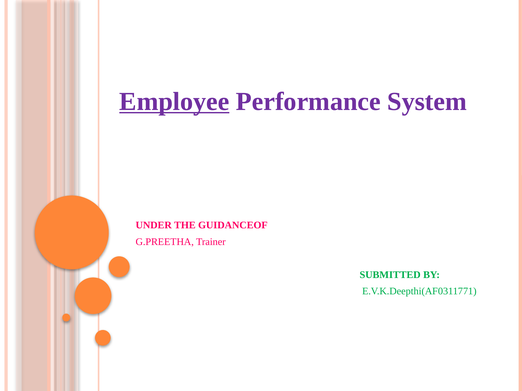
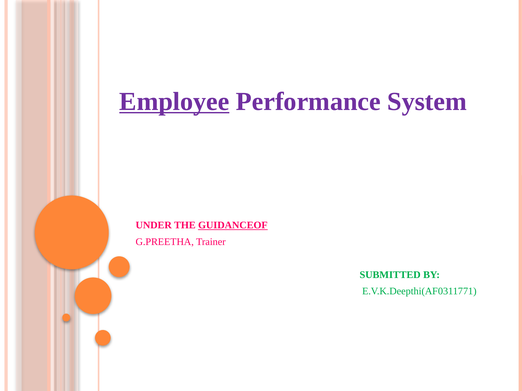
GUIDANCEOF underline: none -> present (233, 226)
